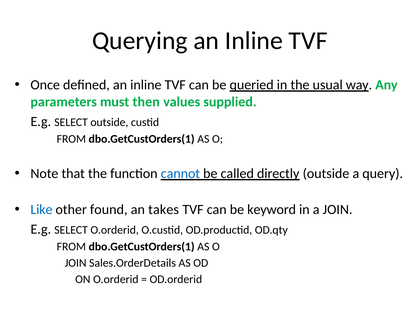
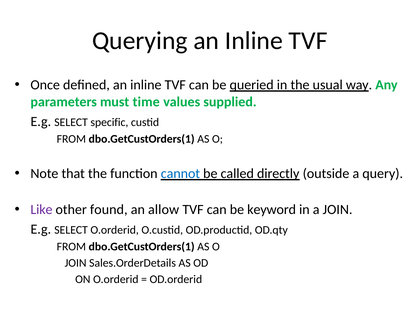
then: then -> time (146, 102)
SELECT outside: outside -> specific (109, 122)
Like colour: blue -> purple (41, 210)
takes: takes -> allow (164, 210)
